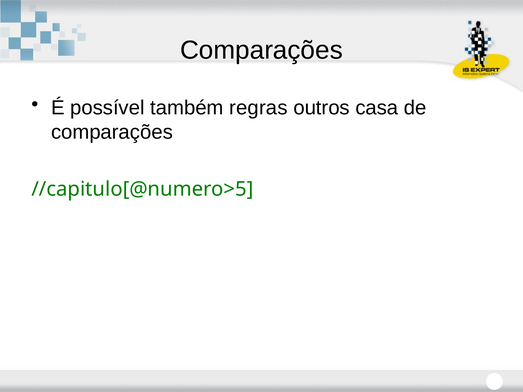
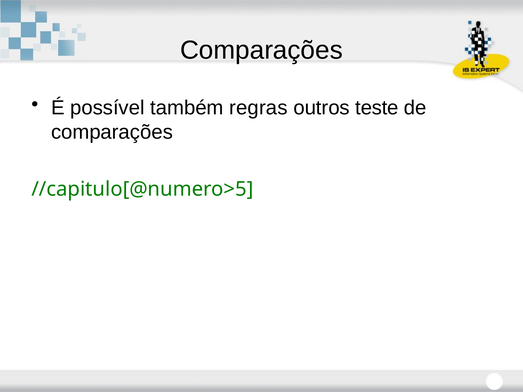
casa: casa -> teste (377, 108)
